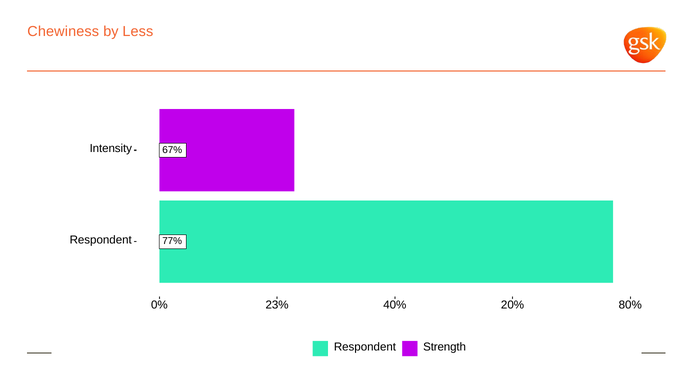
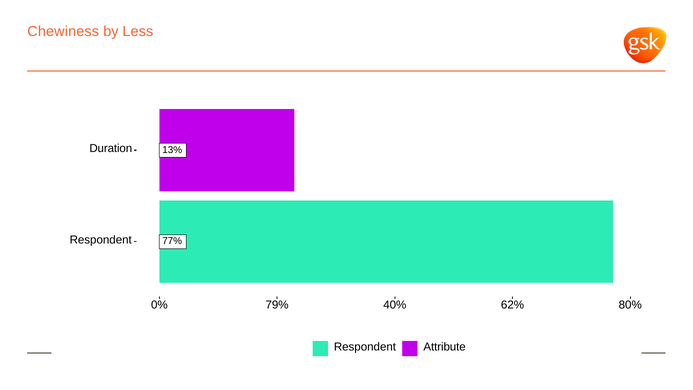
Intensity: Intensity -> Duration (111, 149)
67%: 67% -> 13% (172, 150)
23%: 23% -> 79% (277, 305)
20%: 20% -> 62% (513, 305)
Strength: Strength -> Attribute (445, 347)
